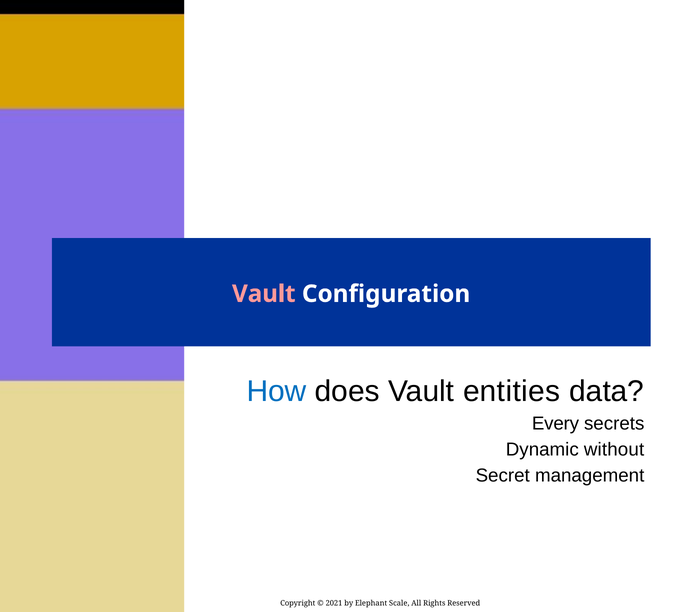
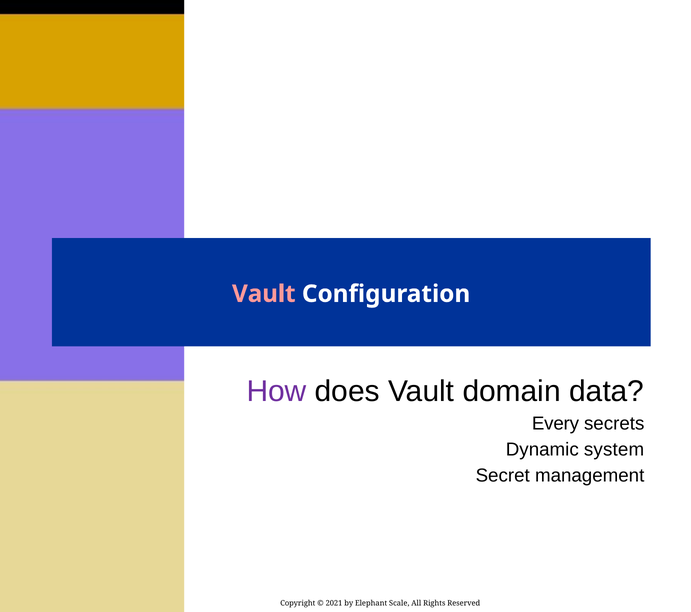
How colour: blue -> purple (277, 391)
entities: entities -> domain (512, 391)
without: without -> system (614, 449)
